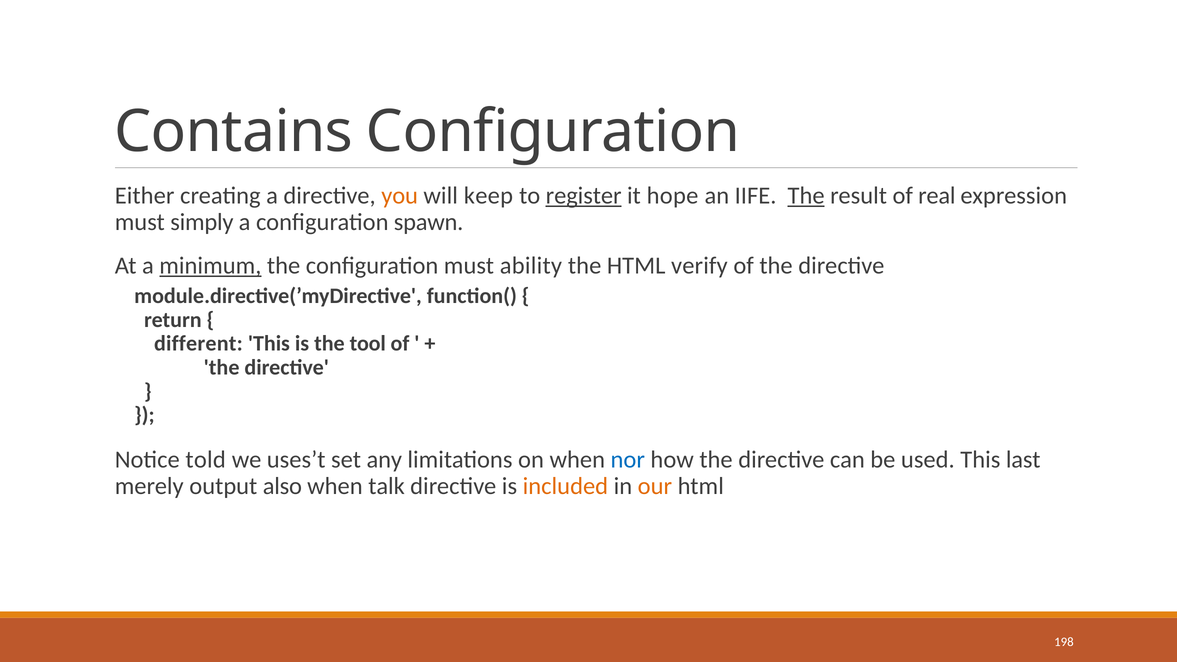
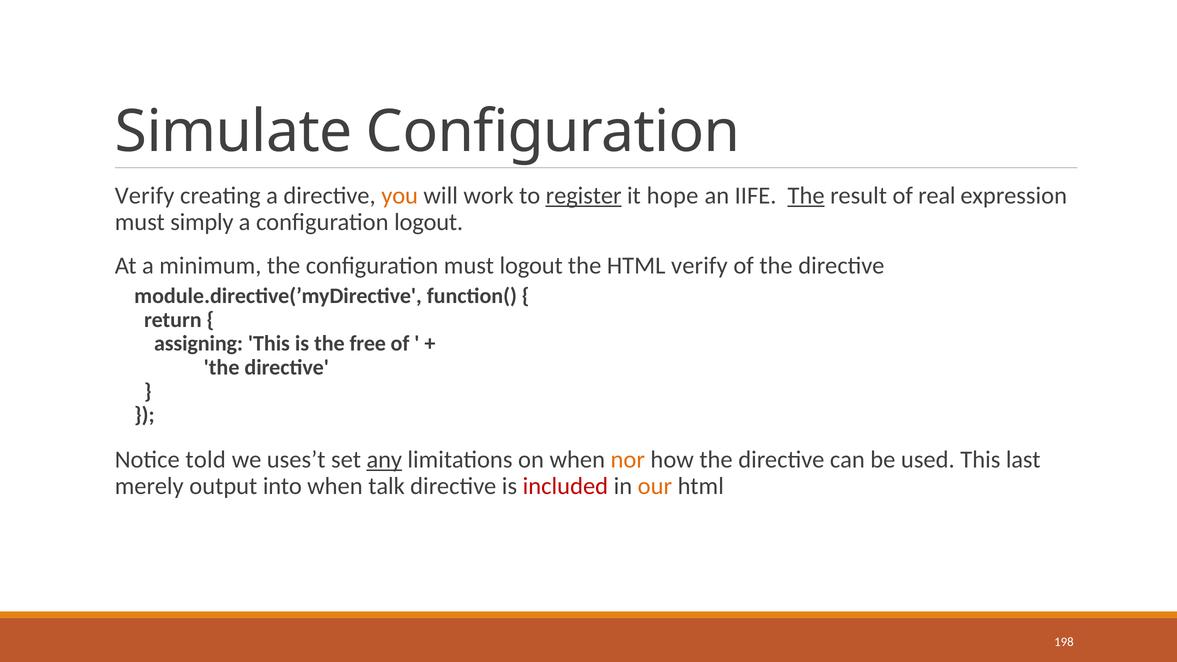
Contains: Contains -> Simulate (234, 132)
Either: Either -> Verify (145, 196)
keep: keep -> work (489, 196)
configuration spawn: spawn -> logout (429, 222)
minimum underline: present -> none (210, 266)
must ability: ability -> logout (531, 266)
different: different -> assigning (199, 344)
tool: tool -> free (368, 344)
any underline: none -> present (384, 460)
nor colour: blue -> orange (628, 460)
also: also -> into (282, 486)
included colour: orange -> red (565, 486)
